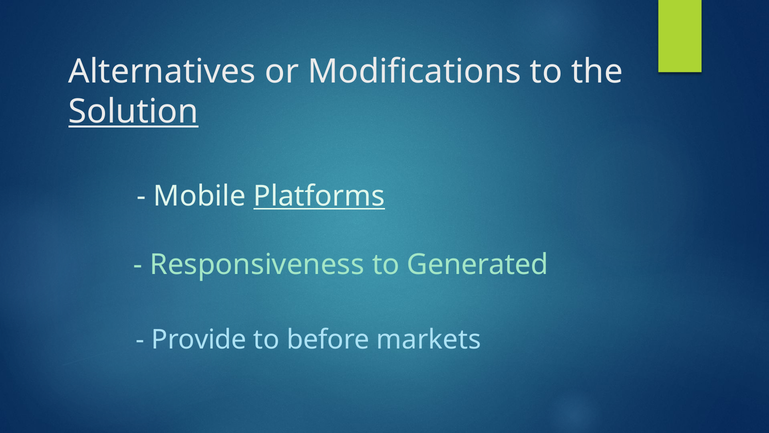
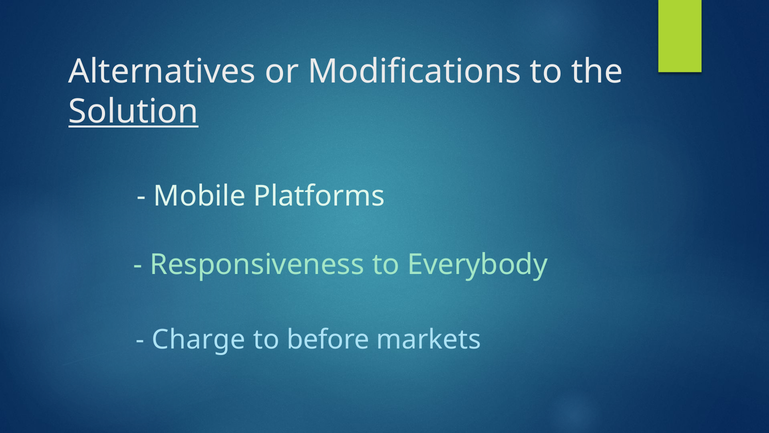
Platforms underline: present -> none (319, 196)
Generated: Generated -> Everybody (478, 264)
Provide: Provide -> Charge (199, 340)
